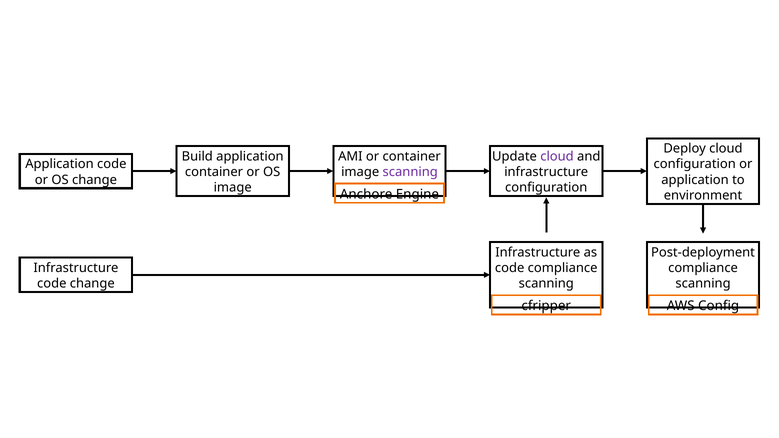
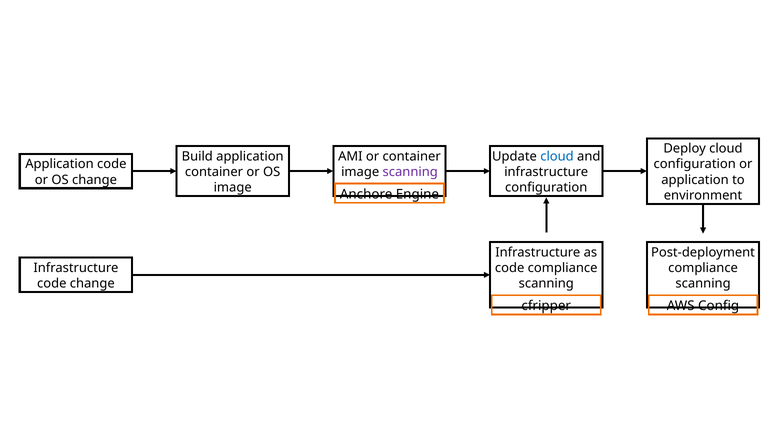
cloud colour: purple -> blue (557, 156)
